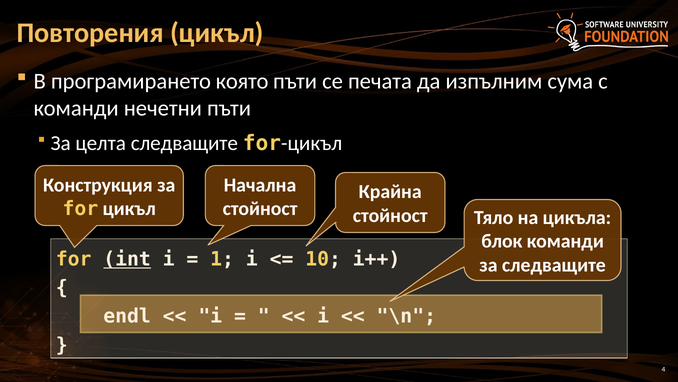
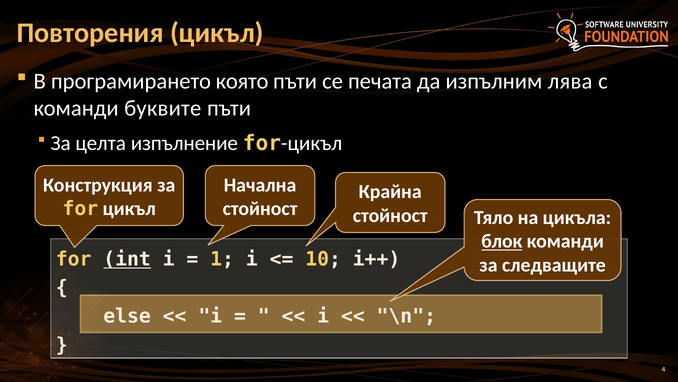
сума: сума -> лява (570, 81)
нечетни: нечетни -> буквите (163, 108)
целта следващите: следващите -> изпълнение (184, 143)
блок underline: none -> present (502, 241)
endl: endl -> else (127, 316)
